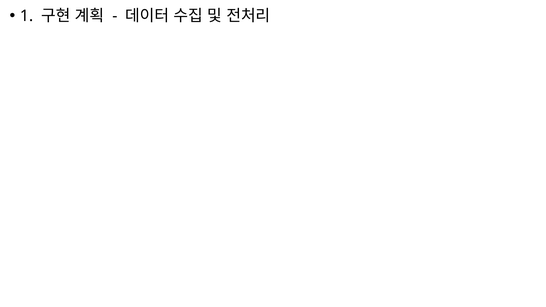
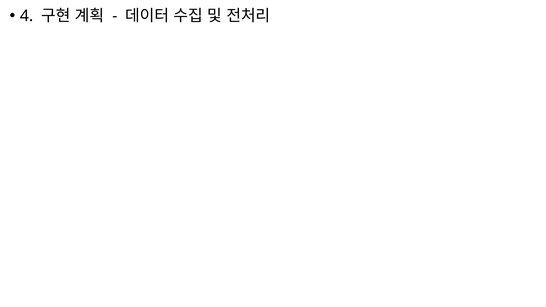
1: 1 -> 4 (27, 16)
